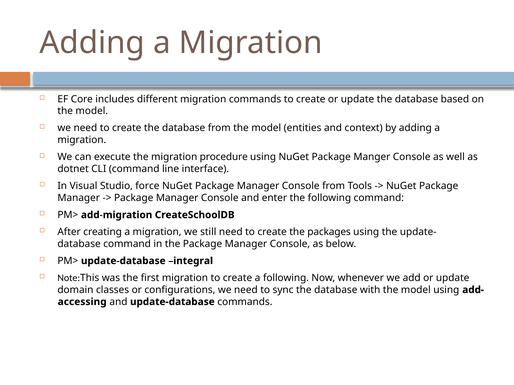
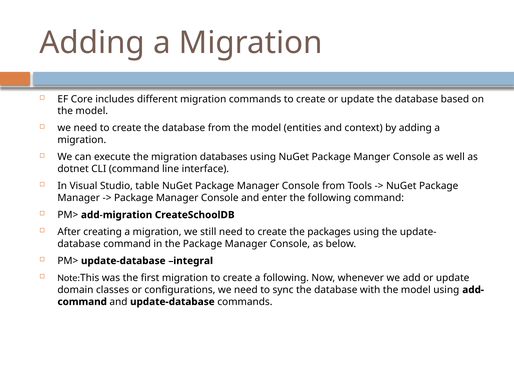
procedure: procedure -> databases (224, 157)
force: force -> table (147, 186)
accessing: accessing -> command (82, 302)
